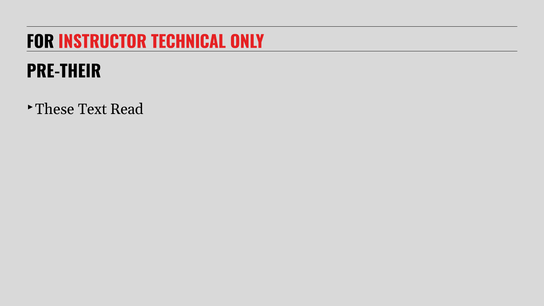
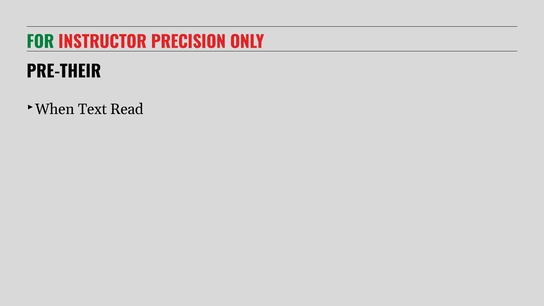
FOR colour: black -> green (40, 42)
TECHNICAL: TECHNICAL -> PRECISION (188, 42)
These: These -> When (55, 109)
